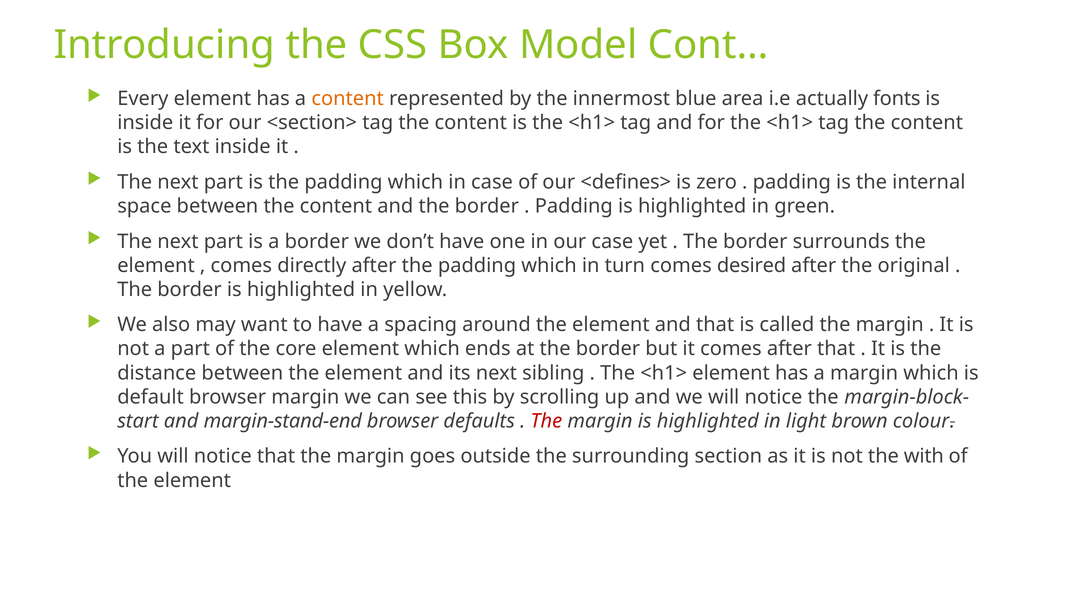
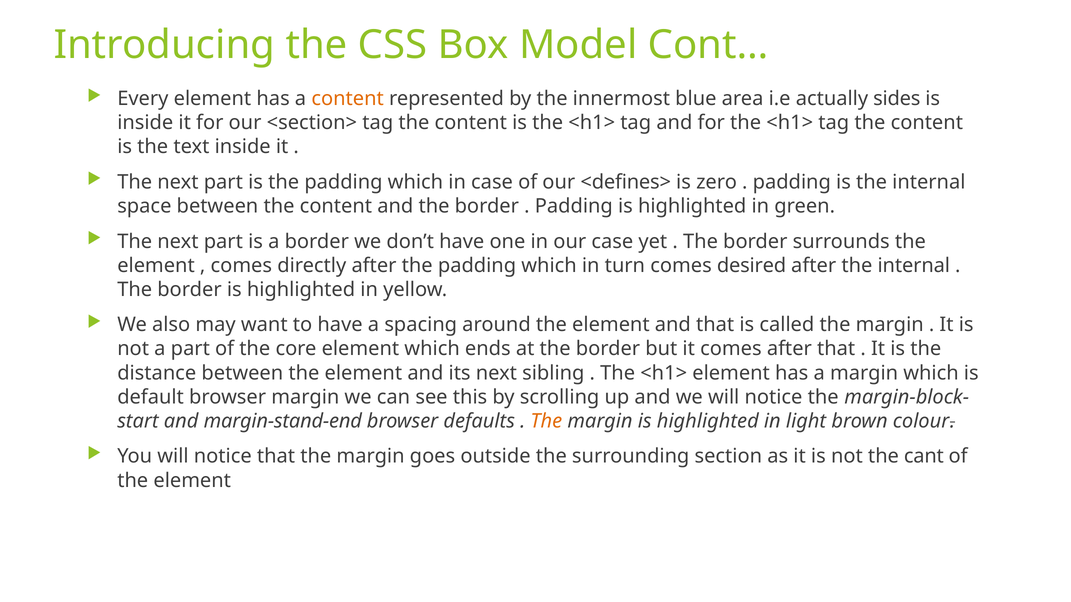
fonts: fonts -> sides (897, 99)
after the original: original -> internal (914, 266)
The colour: red -> orange (546, 421)
with: with -> cant (924, 457)
